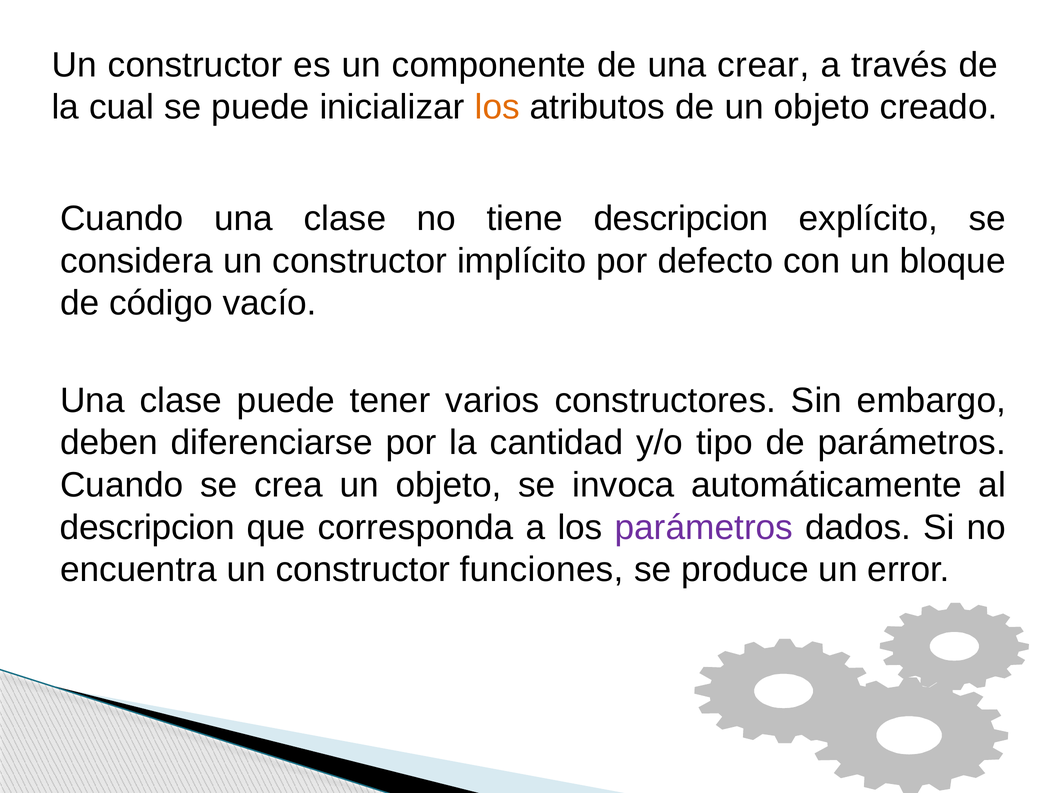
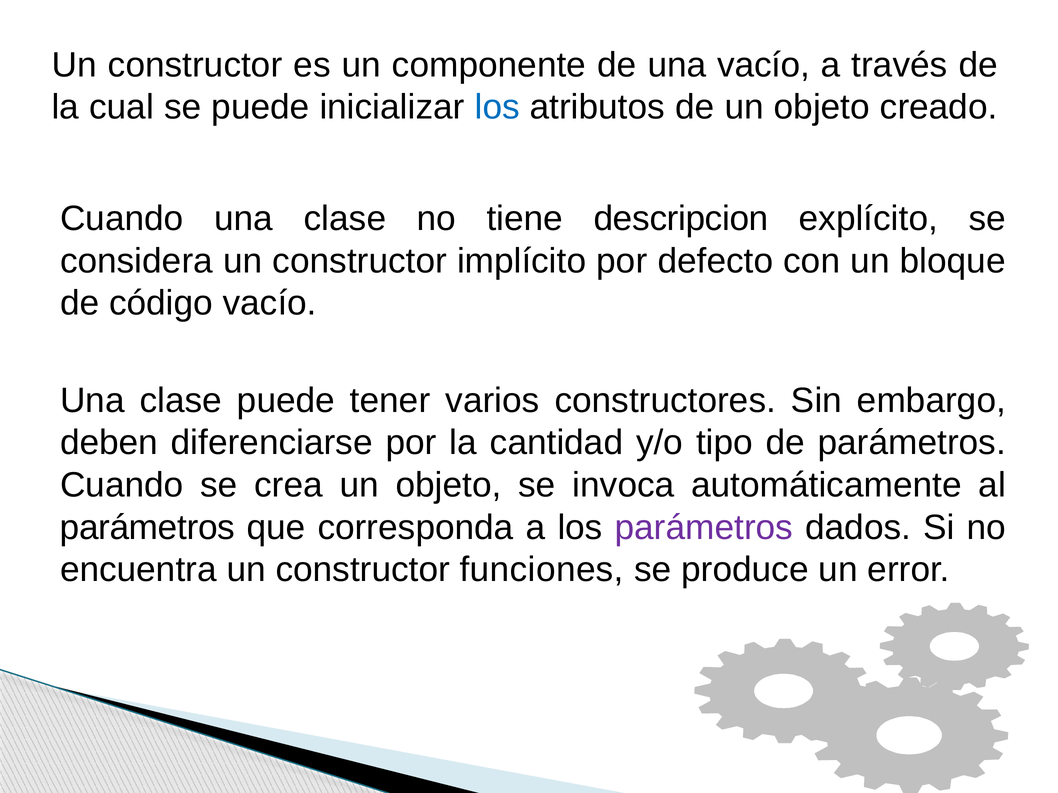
una crear: crear -> vacío (764, 65)
los colour: orange -> blue (497, 107)
descripcion: descripcion -> parámetros (147, 528)
